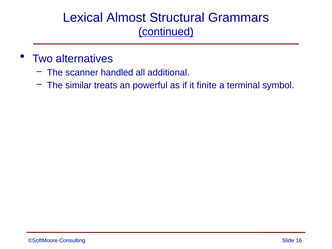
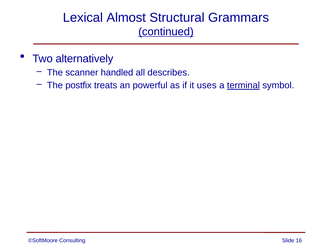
alternatives: alternatives -> alternatively (84, 59)
additional: additional -> describes (169, 72)
similar: similar -> postfix (79, 85)
finite: finite -> uses (207, 85)
terminal underline: none -> present (243, 85)
